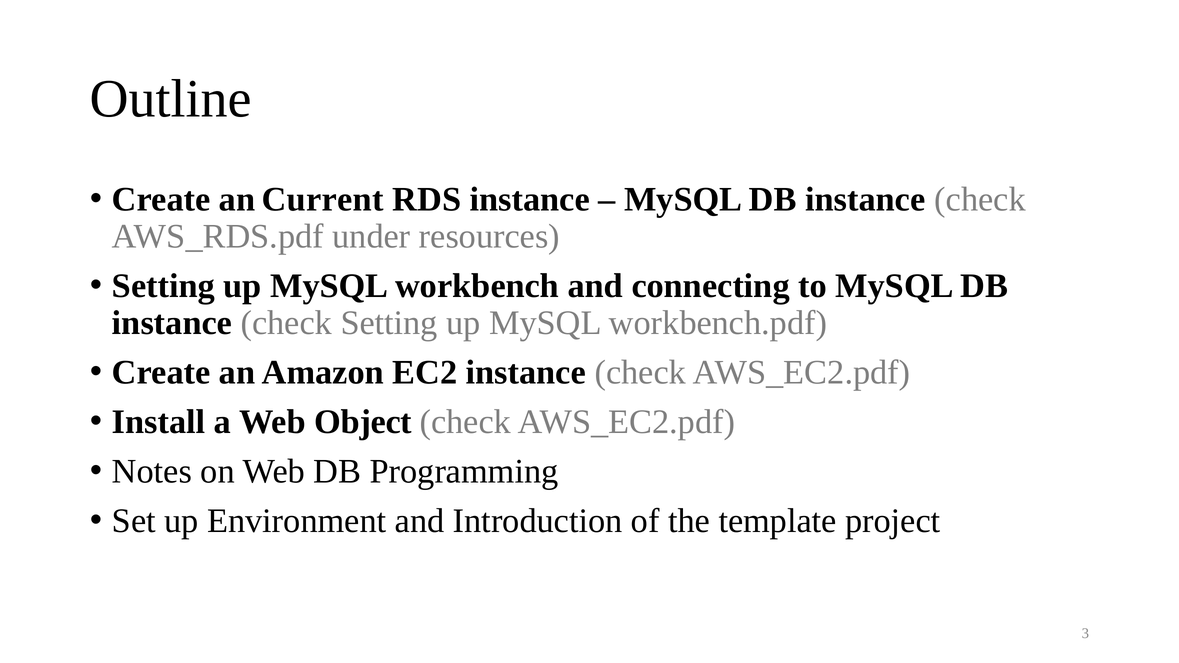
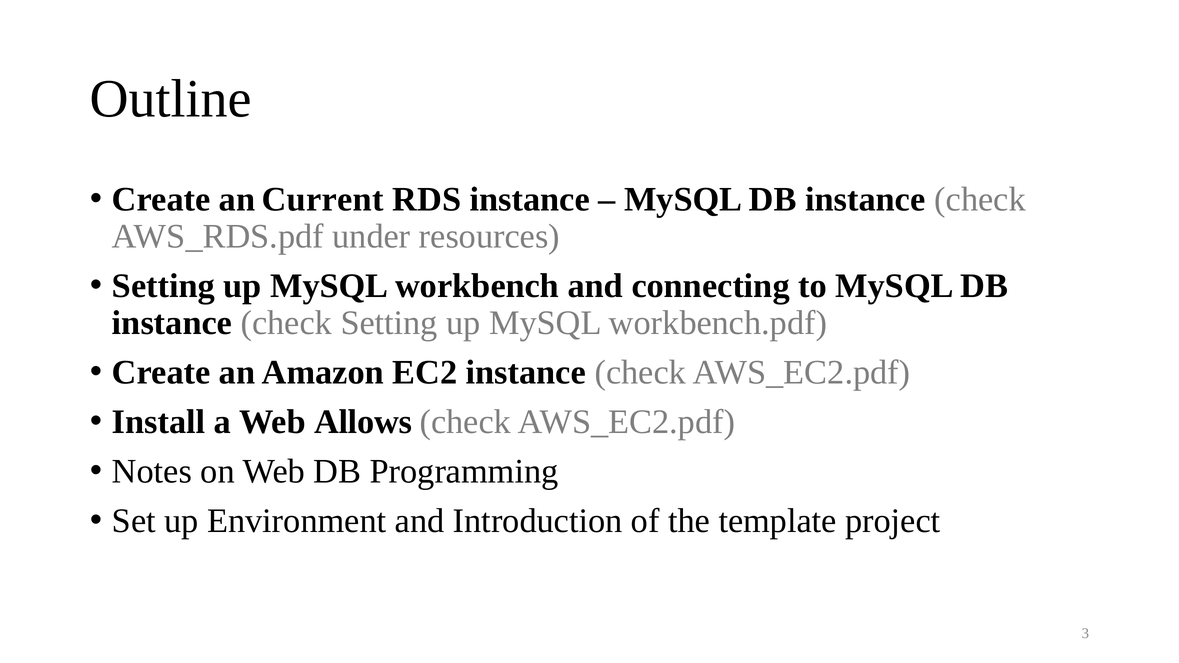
Object: Object -> Allows (363, 422)
